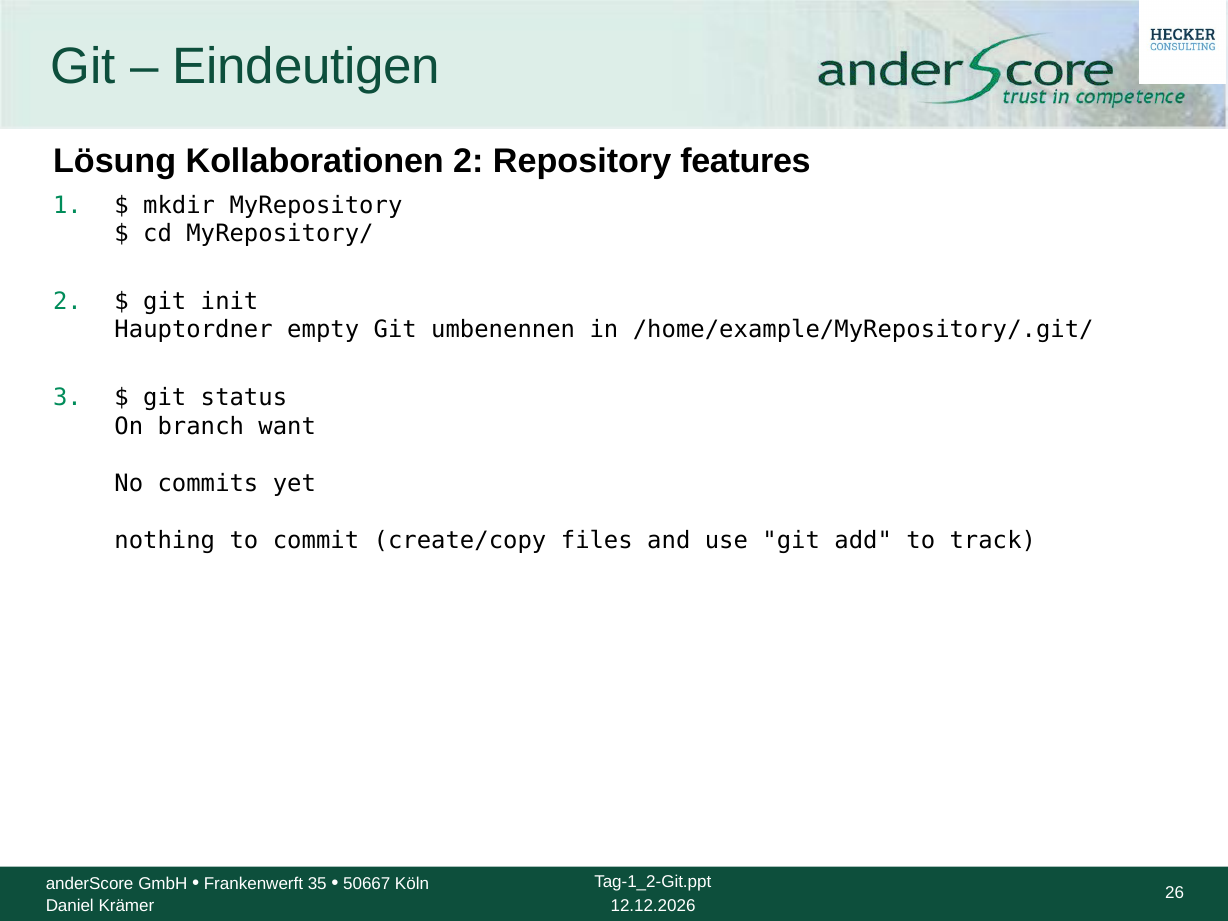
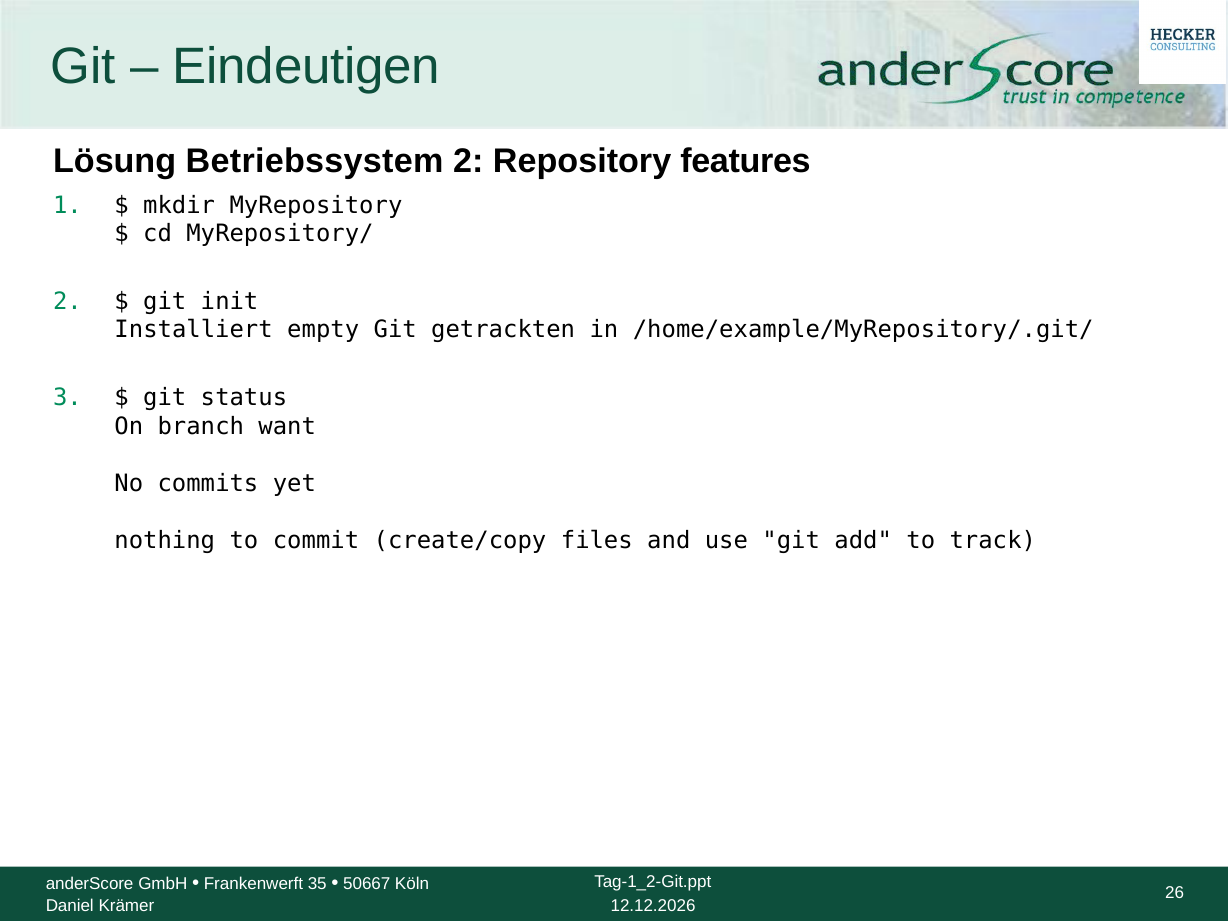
Kollaborationen: Kollaborationen -> Betriebssystem (315, 161)
Hauptordner: Hauptordner -> Installiert (194, 330)
umbenennen: umbenennen -> getrackten (503, 330)
